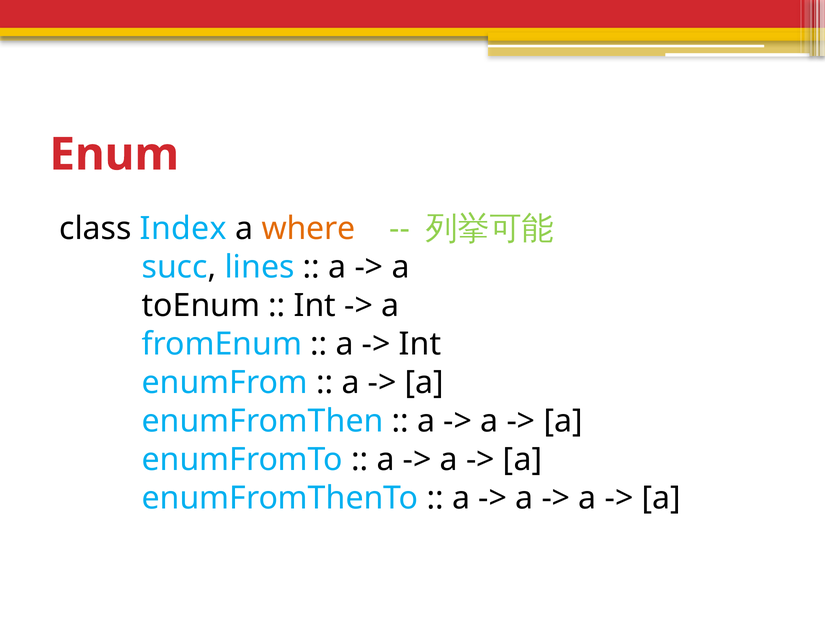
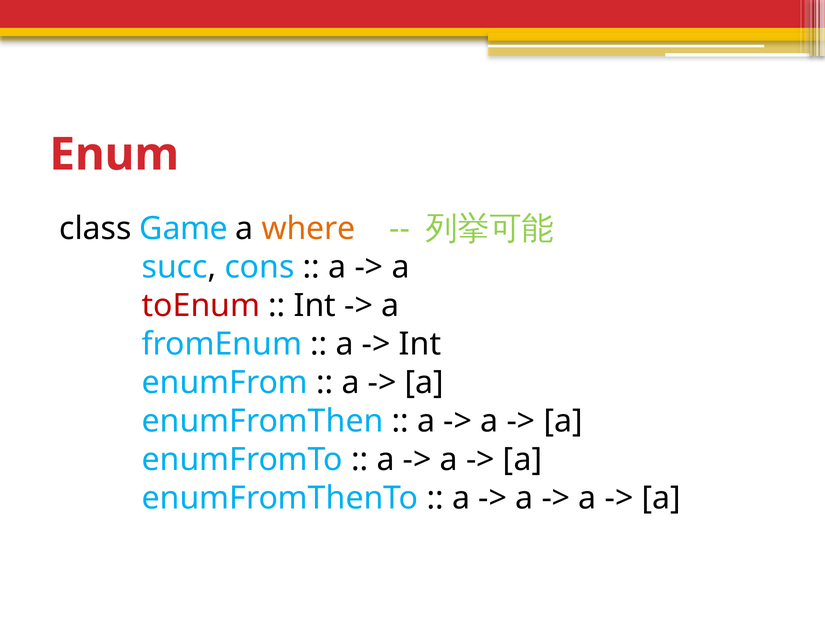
Index: Index -> Game (184, 228)
lines: lines -> cons (260, 267)
toEnum colour: black -> red (201, 306)
